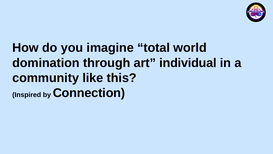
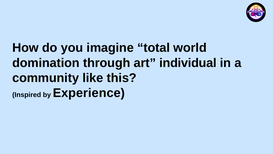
Connection: Connection -> Experience (89, 93)
